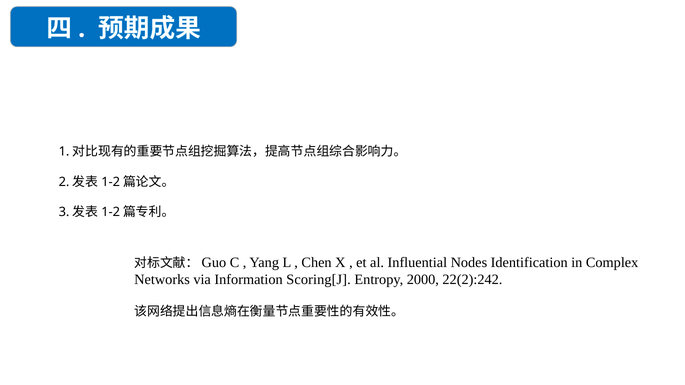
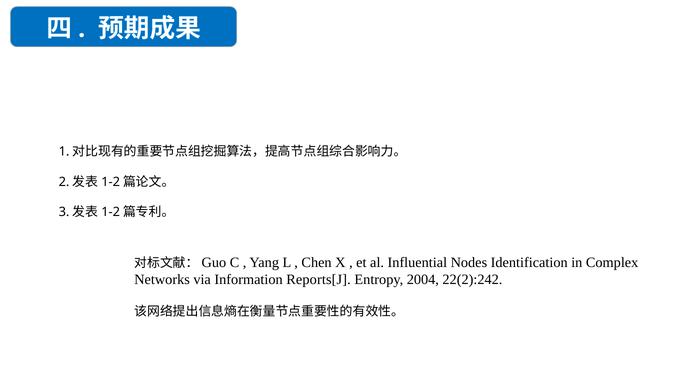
Scoring[J: Scoring[J -> Reports[J (319, 280)
2000: 2000 -> 2004 (423, 280)
